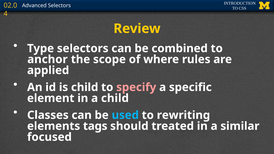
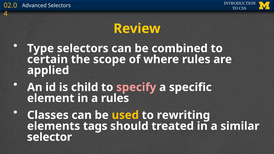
anchor: anchor -> certain (48, 59)
a child: child -> rules (115, 98)
used colour: light blue -> yellow (125, 115)
focused: focused -> selector (49, 137)
